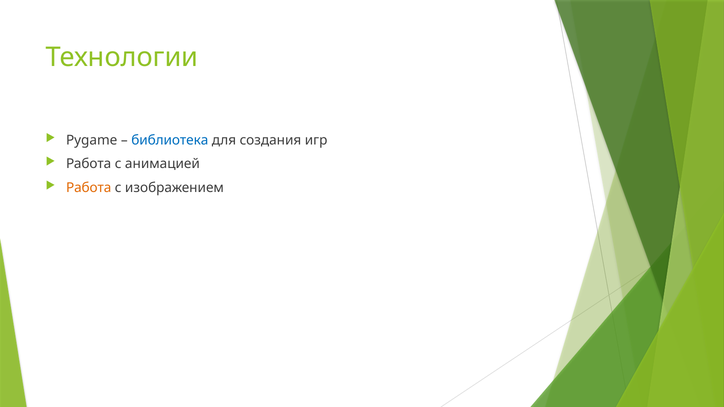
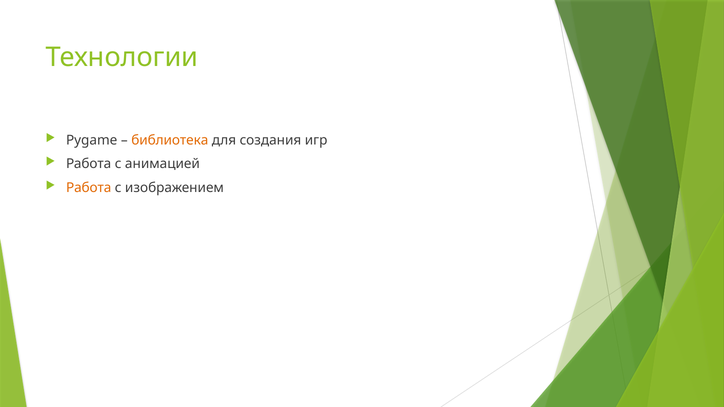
библиотека colour: blue -> orange (170, 140)
